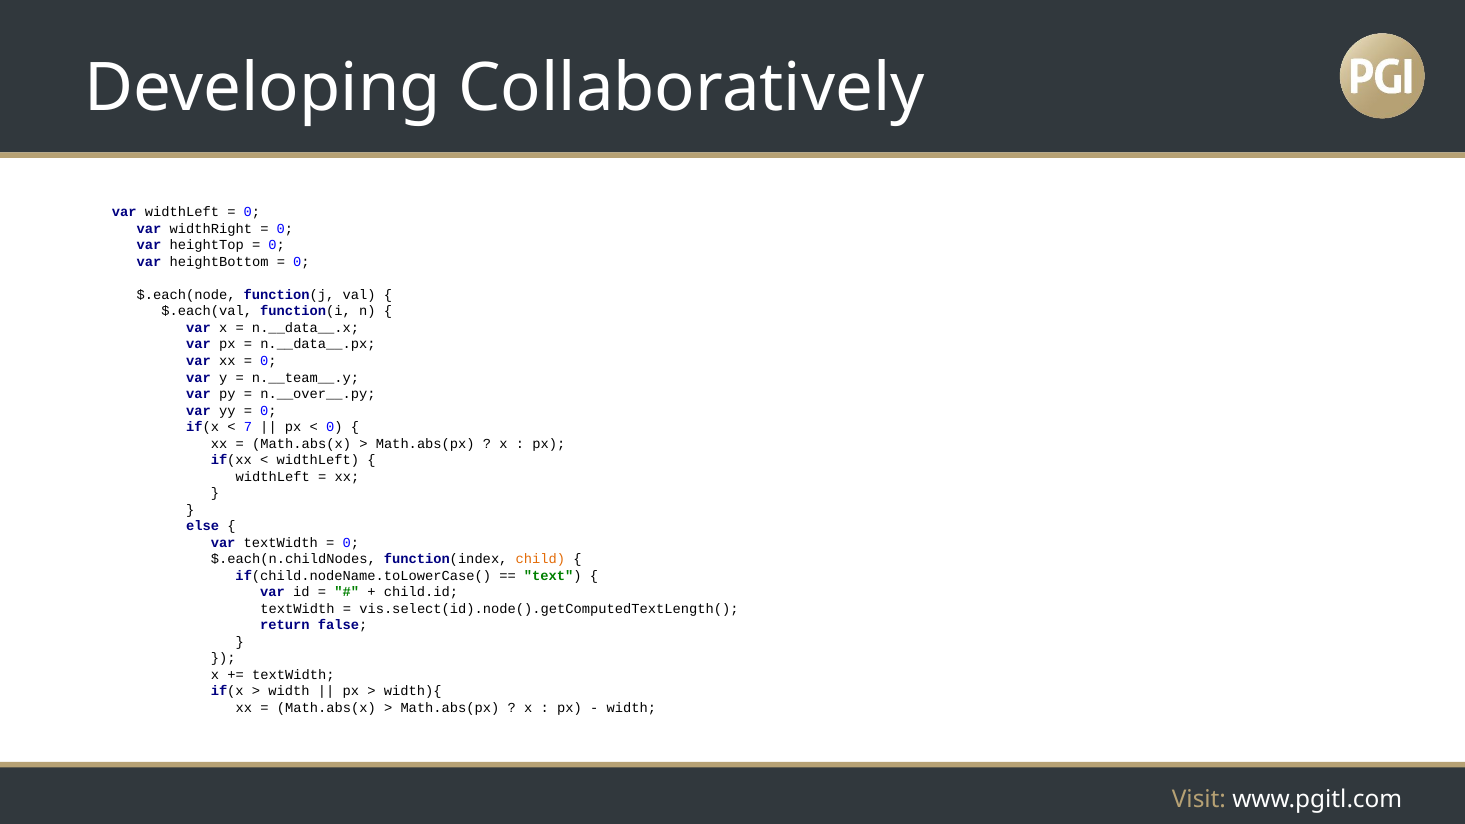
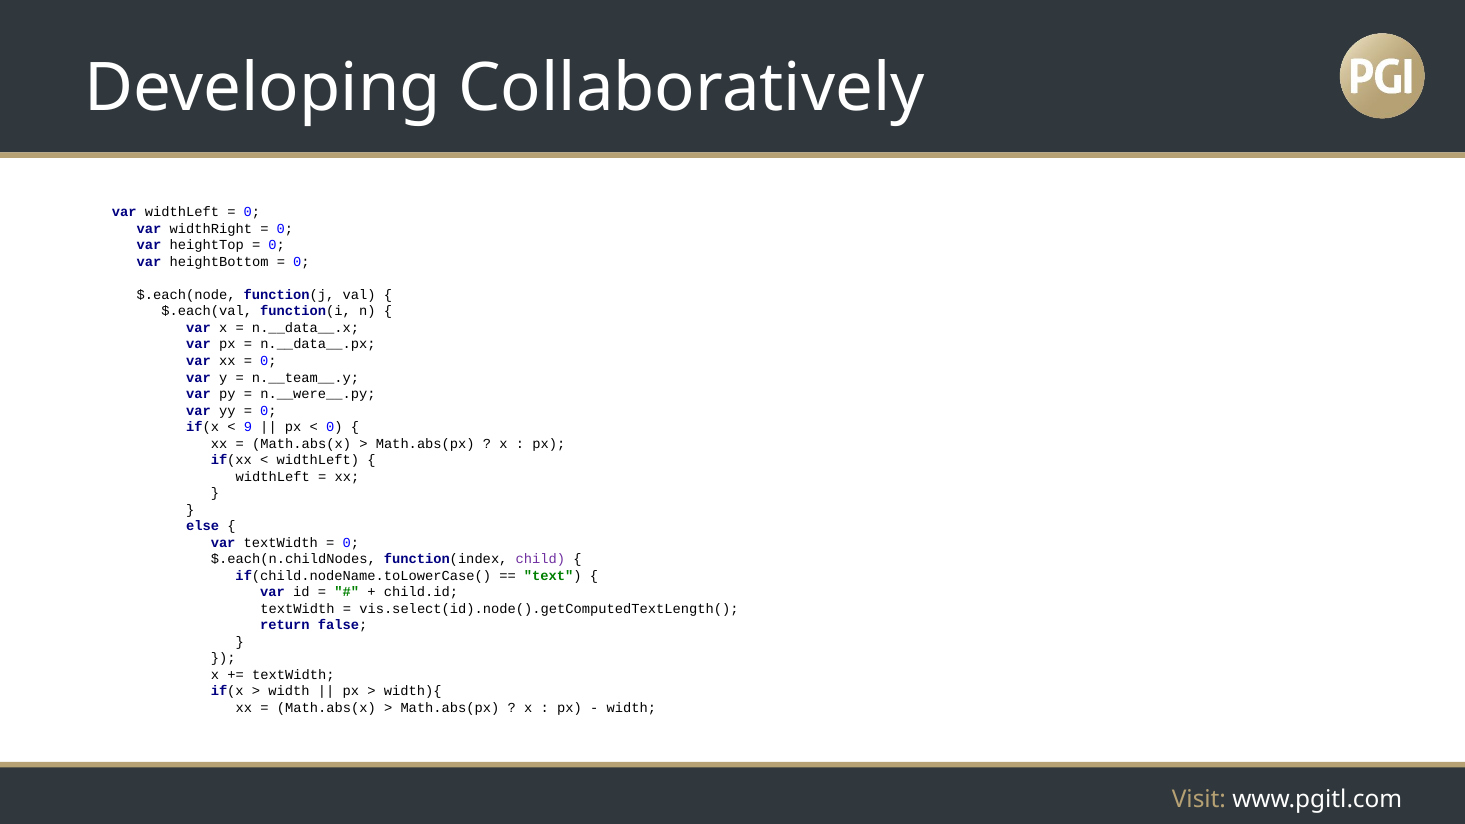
n.__over__.py: n.__over__.py -> n.__were__.py (318, 394)
7: 7 -> 9 (248, 427)
child colour: orange -> purple (540, 559)
